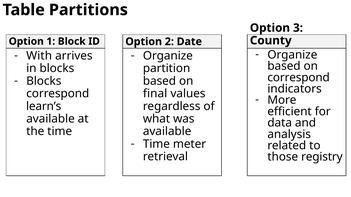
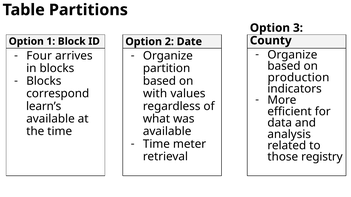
With: With -> Four (39, 56)
correspond: correspond -> production (298, 78)
final: final -> with (155, 94)
